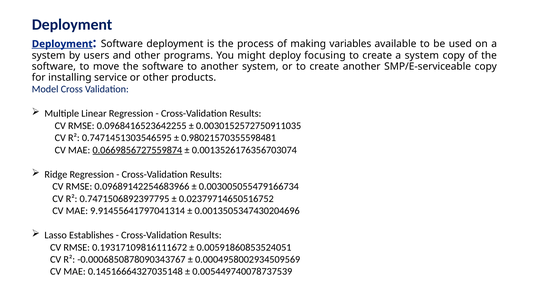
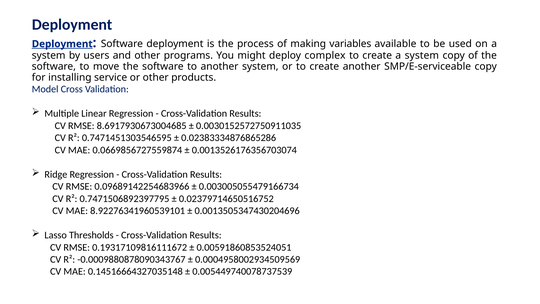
focusing: focusing -> complex (325, 56)
0.0968416523642255: 0.0968416523642255 -> 8.6917930673004685 (142, 126)
0.98021570355598481: 0.98021570355598481 -> 0.02383334876865286 (229, 138)
0.0669856727559874 underline: present -> none (137, 150)
9.91455641797041314: 9.91455641797041314 -> 8.92276341960539101 (138, 211)
Establishes: Establishes -> Thresholds (91, 235)
-0.0006850878090343767: -0.0006850878090343767 -> -0.0009880878090343767 (131, 259)
